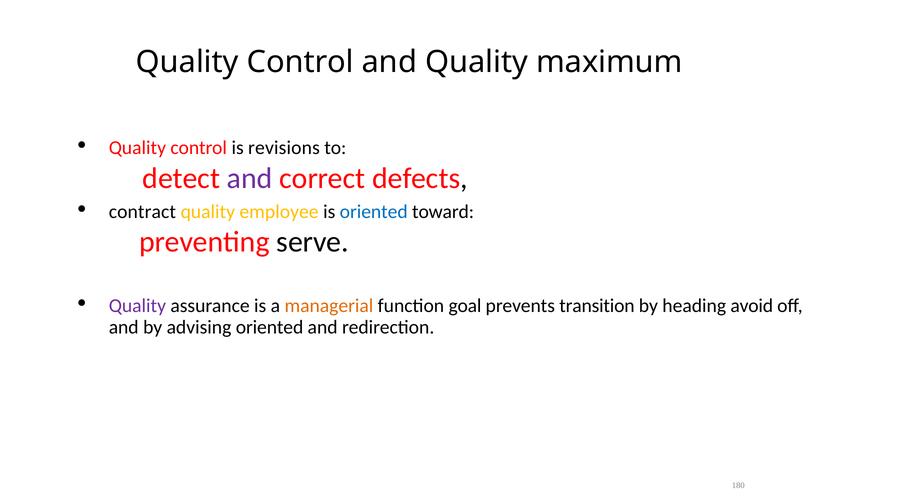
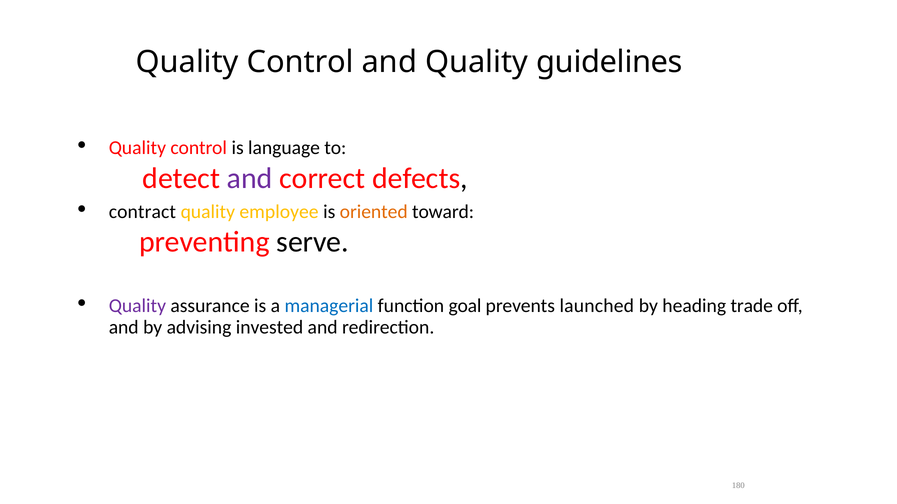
maximum: maximum -> guidelines (609, 62)
revisions: revisions -> language (284, 148)
oriented colour: blue -> orange (374, 212)
managerial colour: orange -> blue (329, 306)
transition: transition -> launched (597, 306)
avoid: avoid -> trade (752, 306)
advising oriented: oriented -> invested (270, 328)
